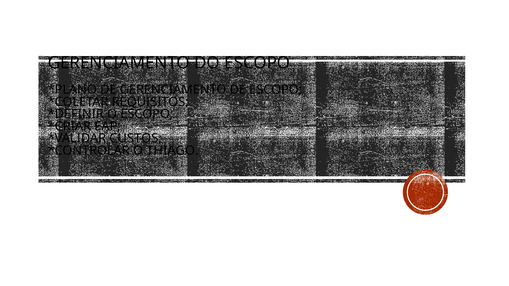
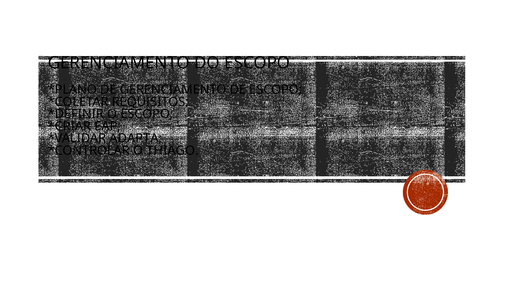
CUSTOS: CUSTOS -> ADAPTA (136, 139)
